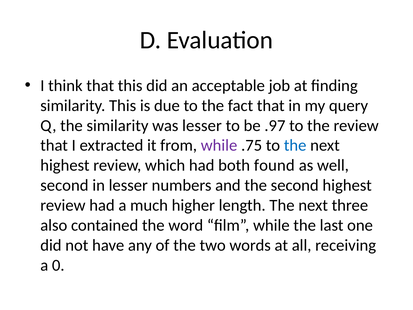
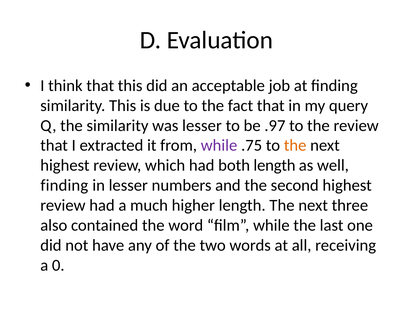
the colour: blue -> orange (295, 145)
both found: found -> length (275, 165)
second: second -> finding (64, 185)
